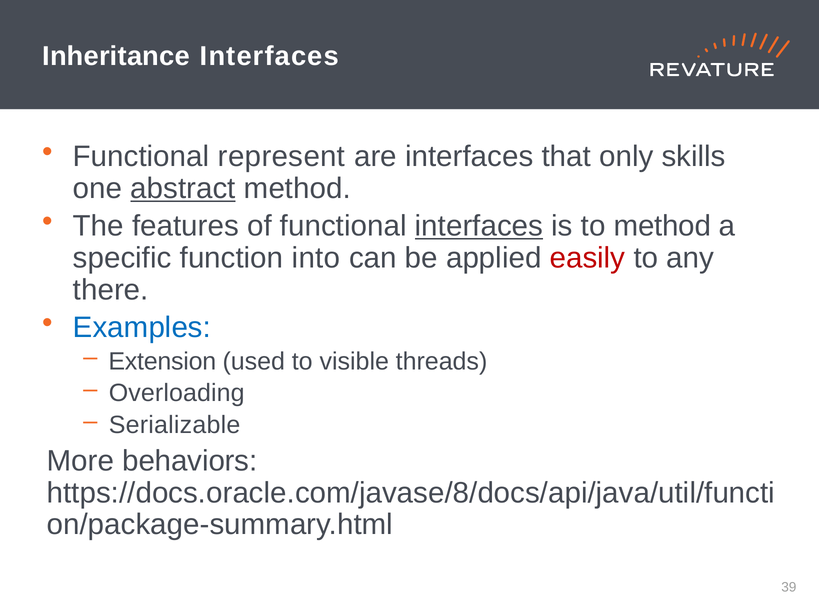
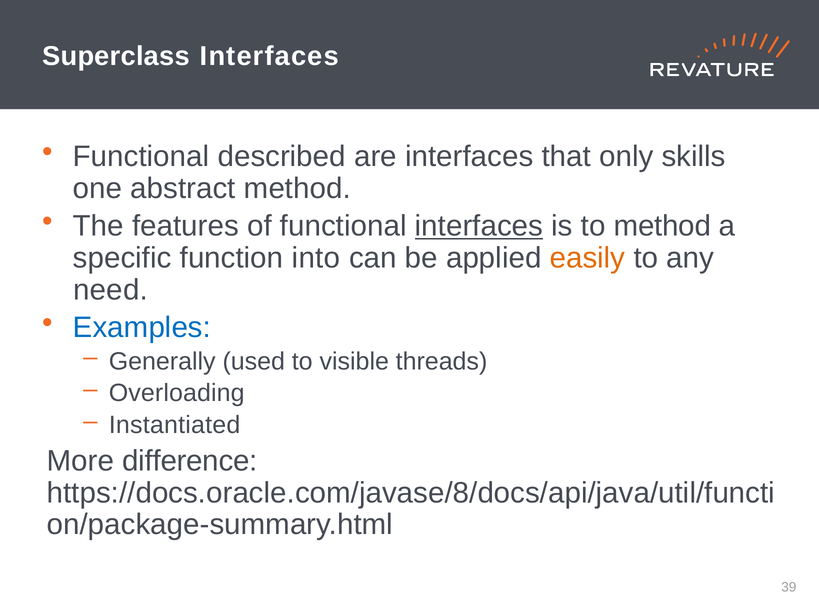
Inheritance: Inheritance -> Superclass (116, 56)
represent: represent -> described (282, 157)
abstract underline: present -> none (183, 189)
easily colour: red -> orange (587, 258)
there: there -> need (111, 290)
Extension: Extension -> Generally (162, 361)
Serializable: Serializable -> Instantiated (175, 425)
behaviors: behaviors -> difference (190, 461)
